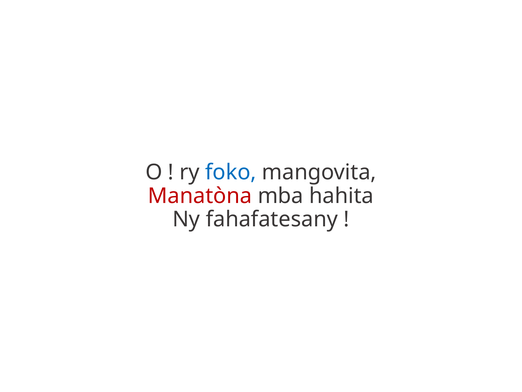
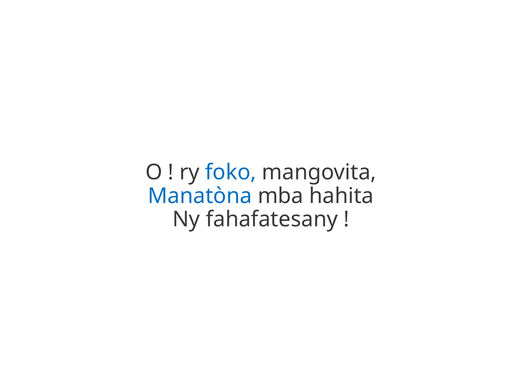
Manatòna colour: red -> blue (200, 196)
